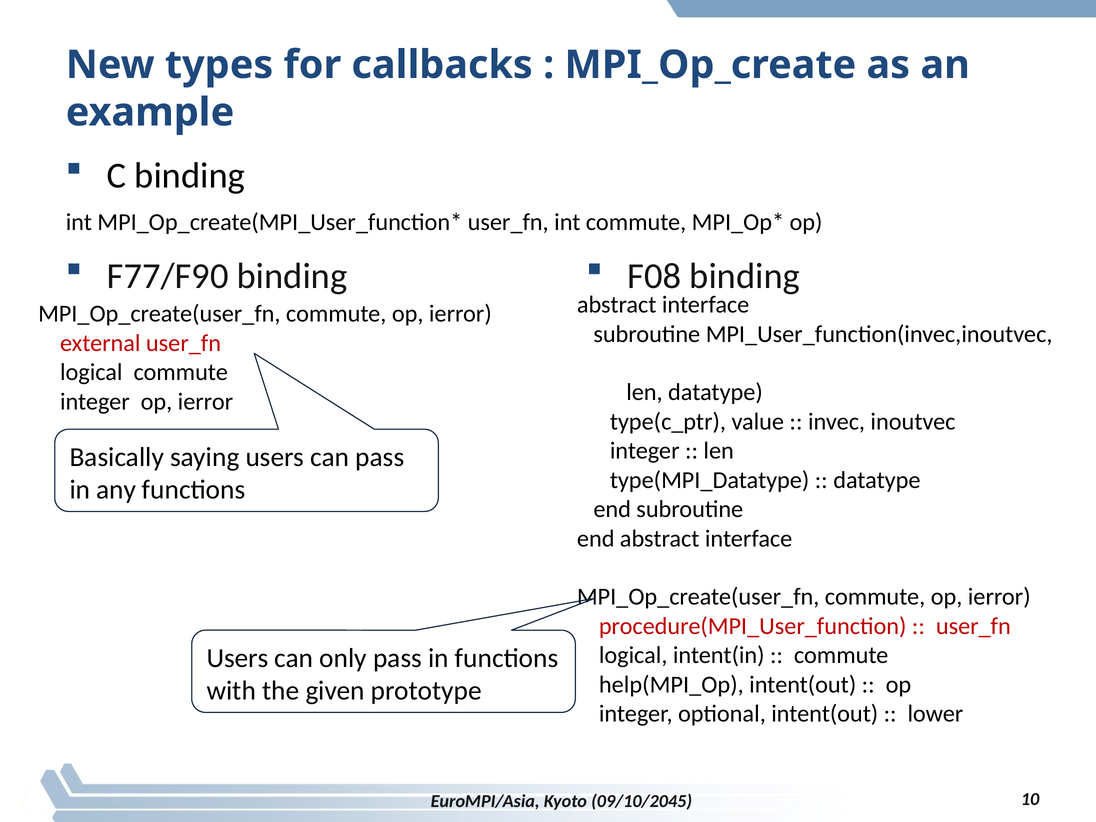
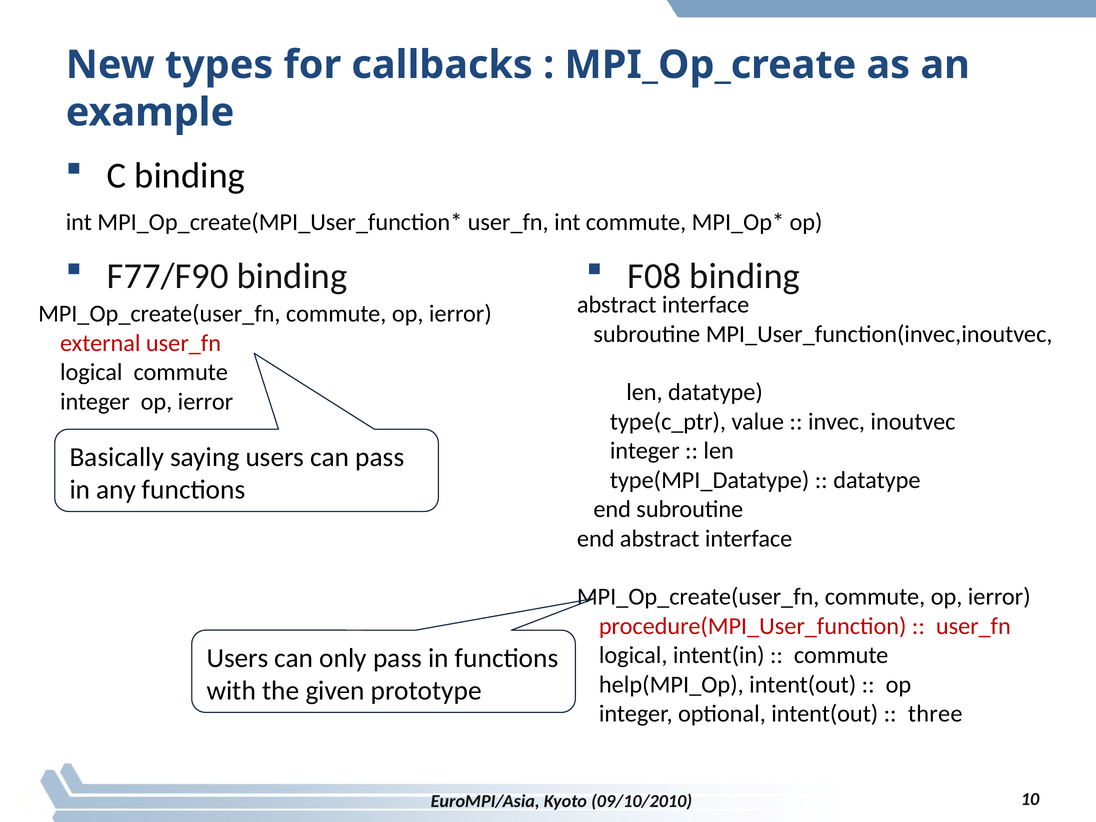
lower: lower -> three (935, 714)
09/10/2045: 09/10/2045 -> 09/10/2010 (642, 801)
